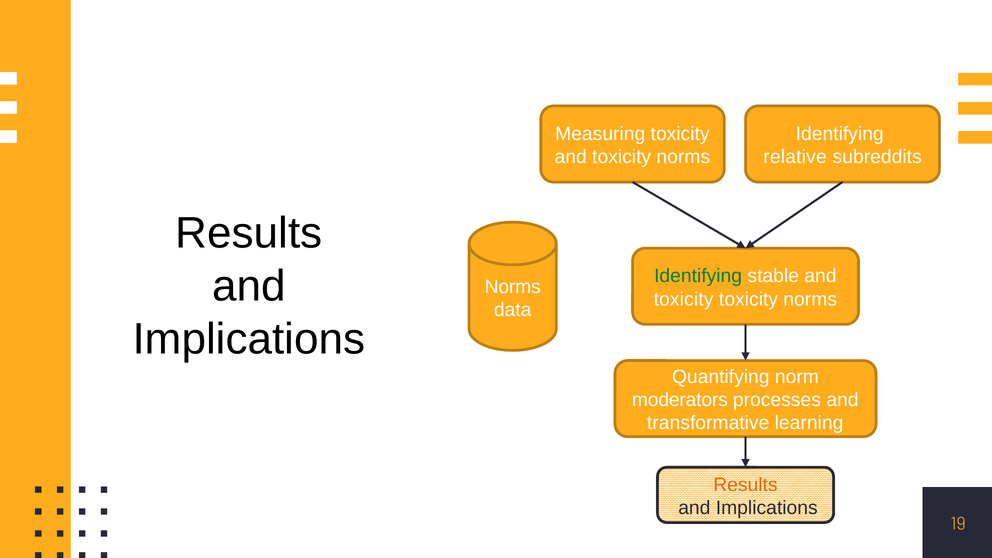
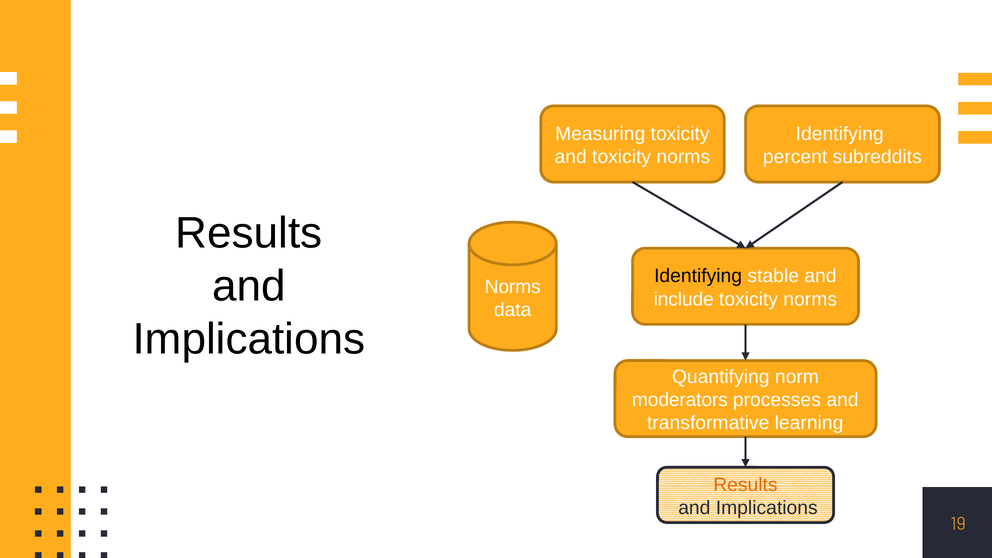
relative: relative -> percent (795, 157)
Identifying colour: green -> black (698, 276)
toxicity: toxicity -> include (684, 299)
